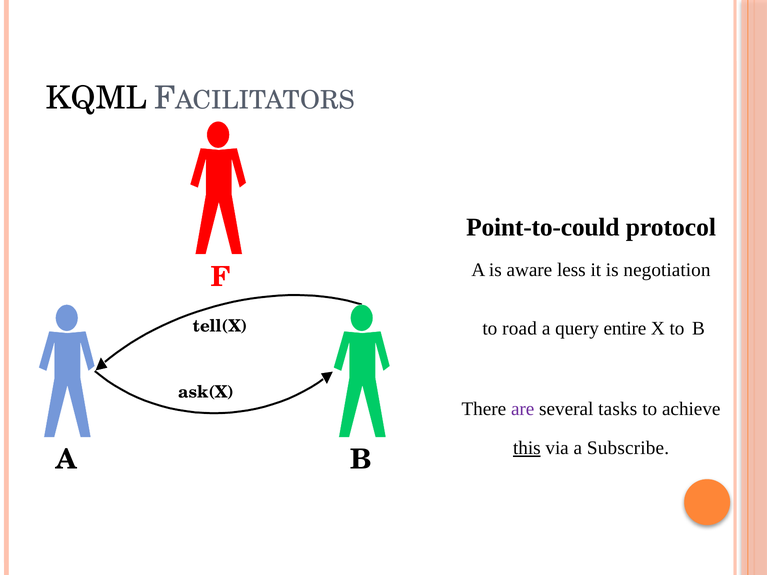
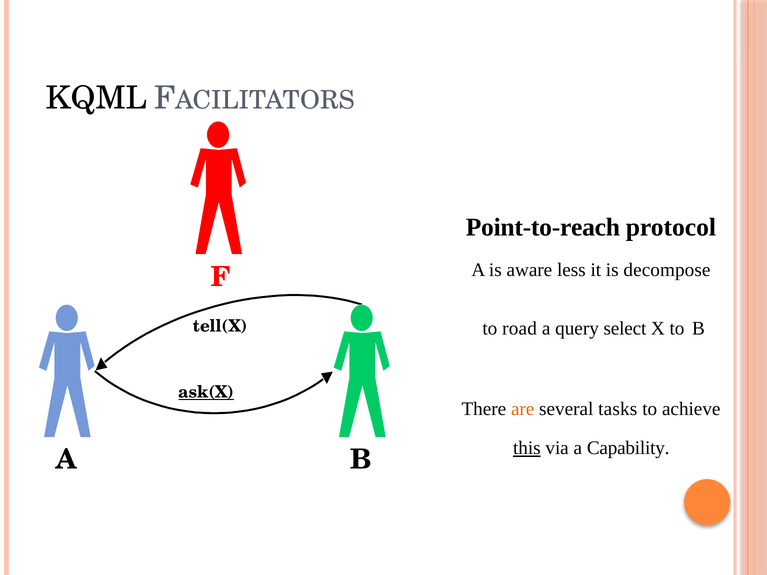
Point-to-could: Point-to-could -> Point-to-reach (543, 227)
negotiation: negotiation -> decompose (667, 270)
entire: entire -> select (625, 329)
ask(X underline: none -> present (206, 393)
are colour: purple -> orange (523, 409)
Subscribe: Subscribe -> Capability (628, 448)
